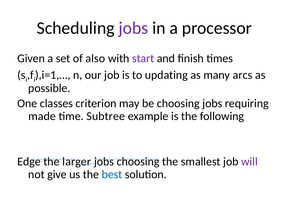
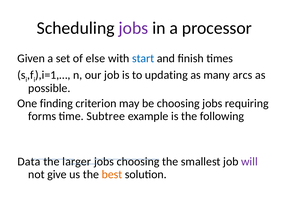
also: also -> else (95, 58)
start colour: purple -> blue (143, 58)
classes: classes -> finding (56, 103)
made: made -> forms (42, 116)
Edge: Edge -> Data (29, 161)
best colour: blue -> orange (112, 174)
